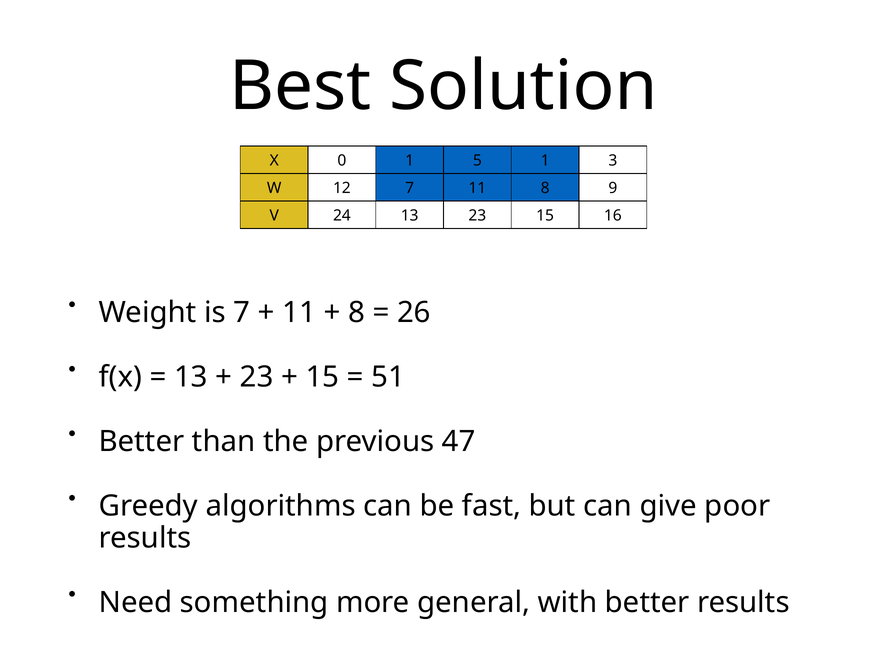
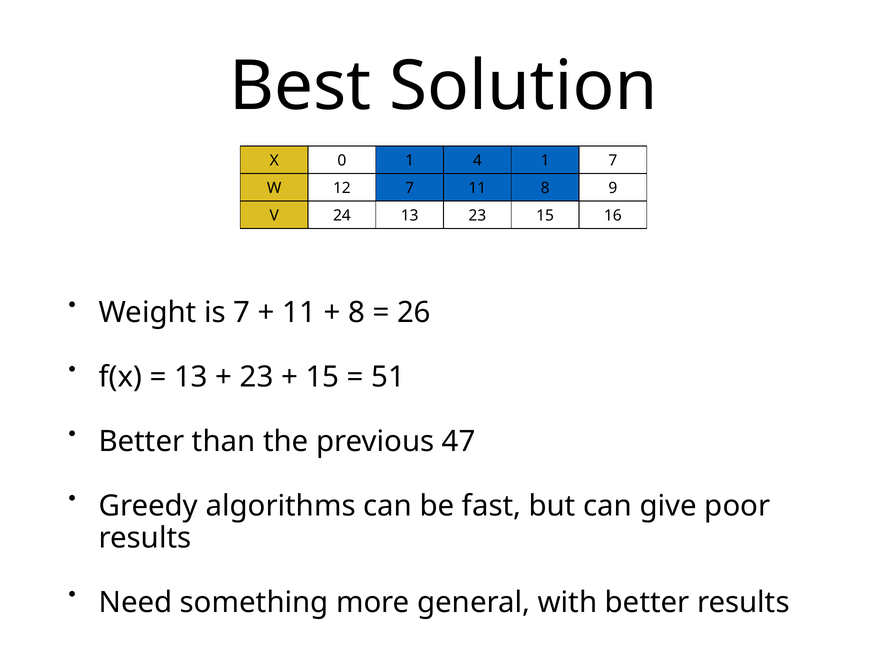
5: 5 -> 4 (477, 161)
1 3: 3 -> 7 (613, 161)
